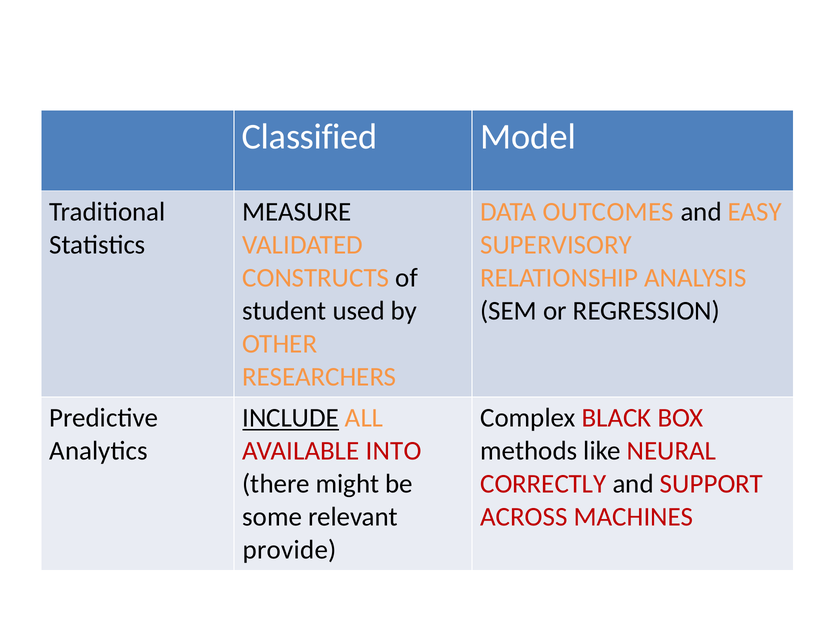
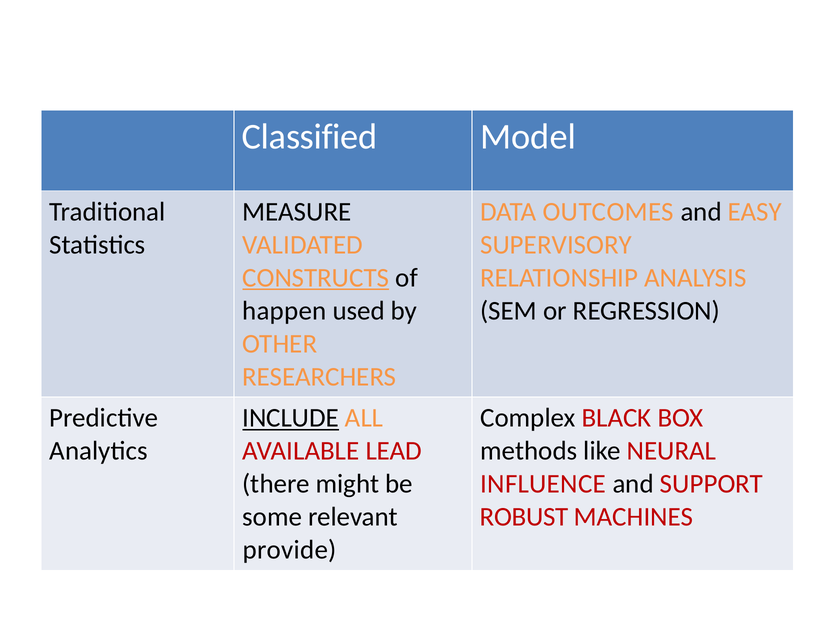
CONSTRUCTS underline: none -> present (316, 278)
student: student -> happen (284, 311)
INTO: INTO -> LEAD (394, 451)
CORRECTLY: CORRECTLY -> INFLUENCE (543, 484)
ACROSS: ACROSS -> ROBUST (524, 517)
